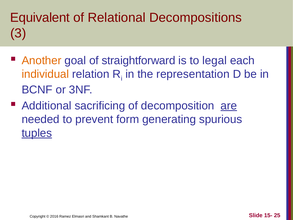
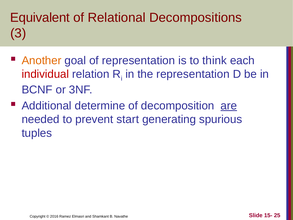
of straightforward: straightforward -> representation (138, 60)
legal: legal -> think (215, 60)
individual colour: orange -> red (45, 74)
sacrificing: sacrificing -> determine (100, 106)
form: form -> start (128, 119)
tuples underline: present -> none (37, 133)
